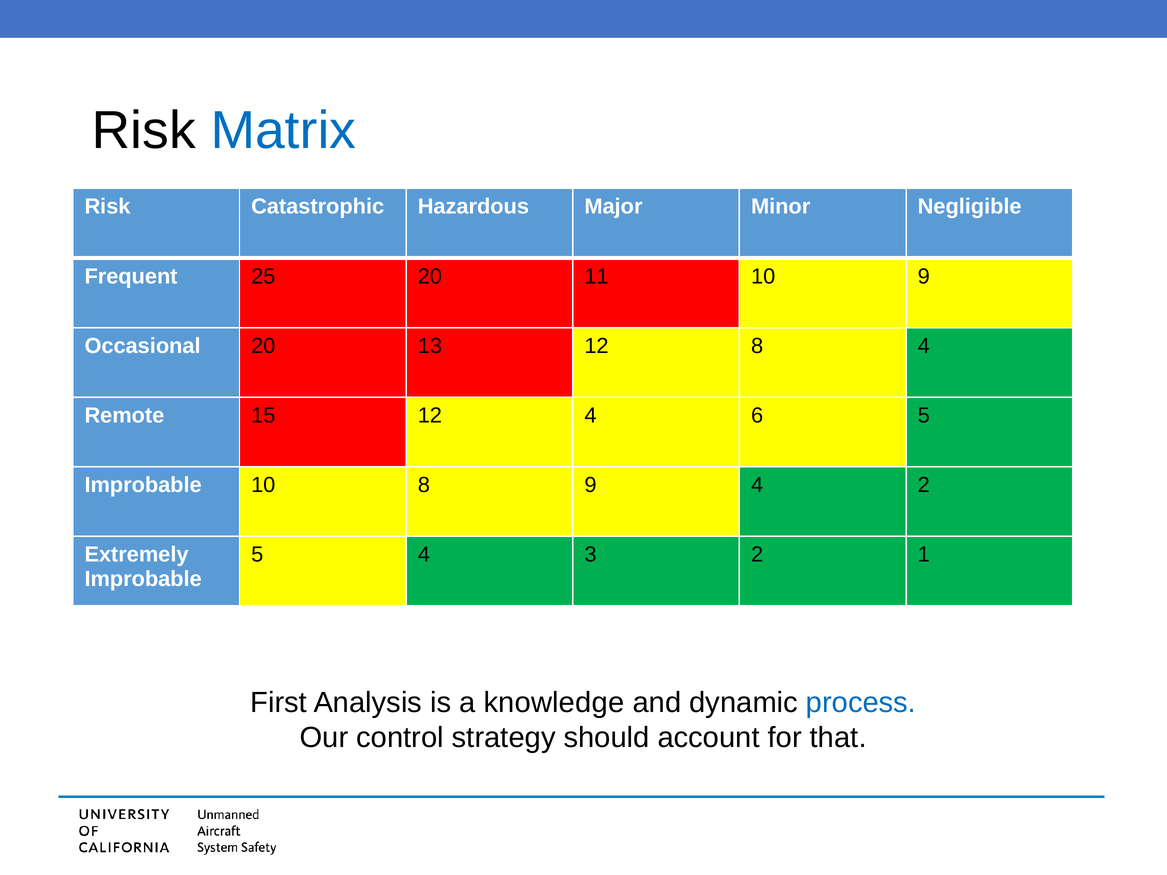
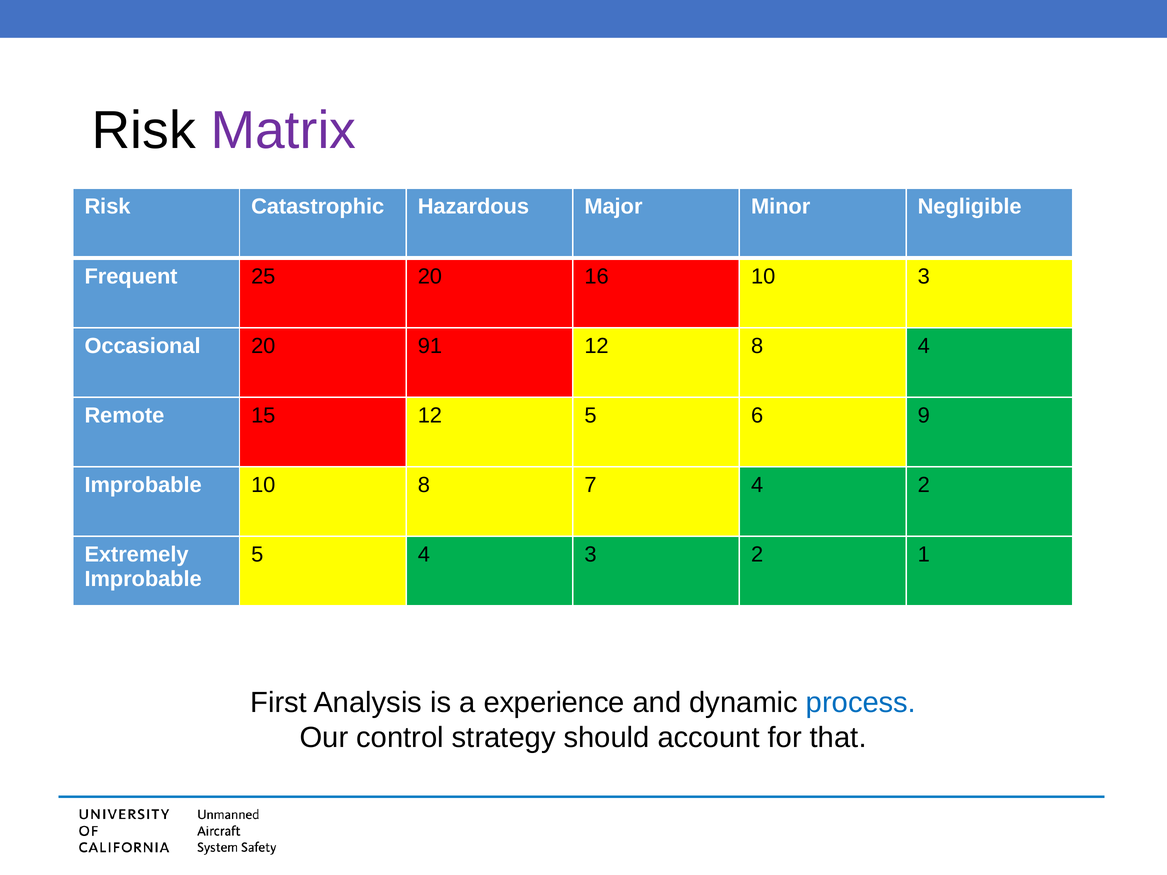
Matrix colour: blue -> purple (283, 131)
11: 11 -> 16 (597, 276)
10 9: 9 -> 3 (924, 276)
13: 13 -> 91 (430, 346)
12 4: 4 -> 5 (591, 416)
6 5: 5 -> 9 (924, 416)
8 9: 9 -> 7 (591, 485)
knowledge: knowledge -> experience (554, 703)
